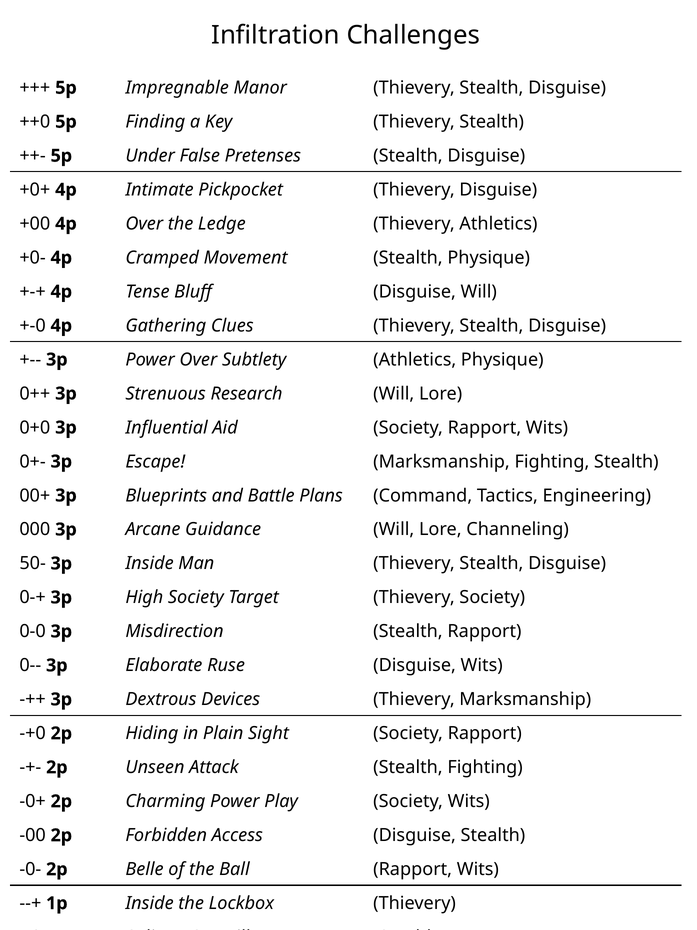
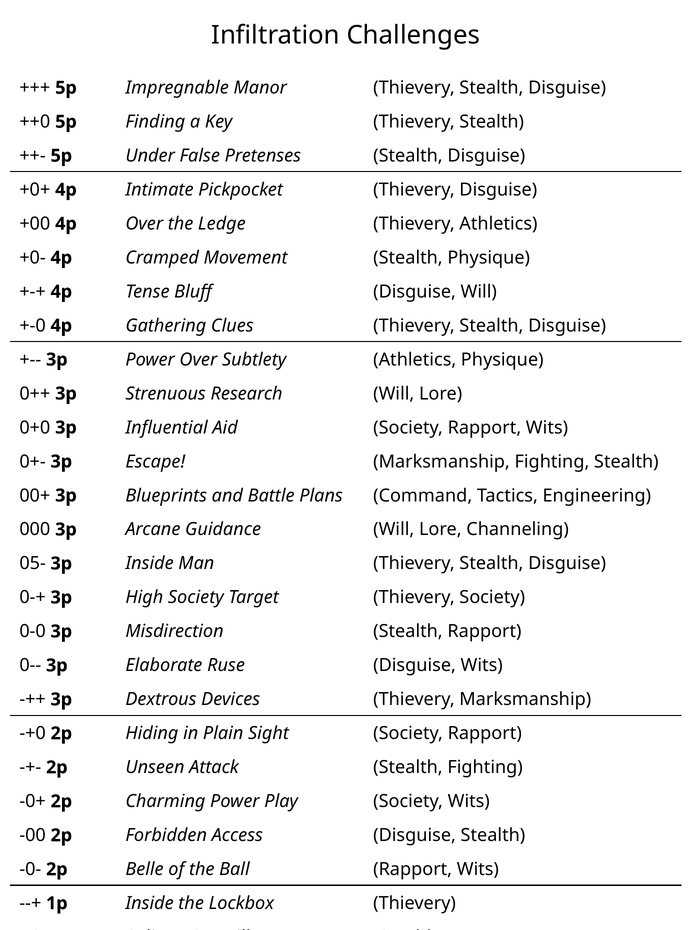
50-: 50- -> 05- (33, 563)
